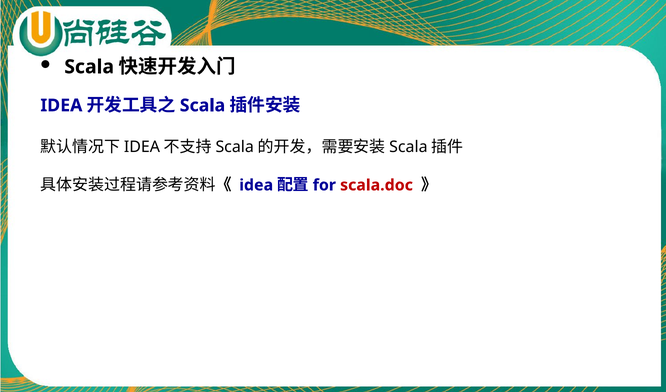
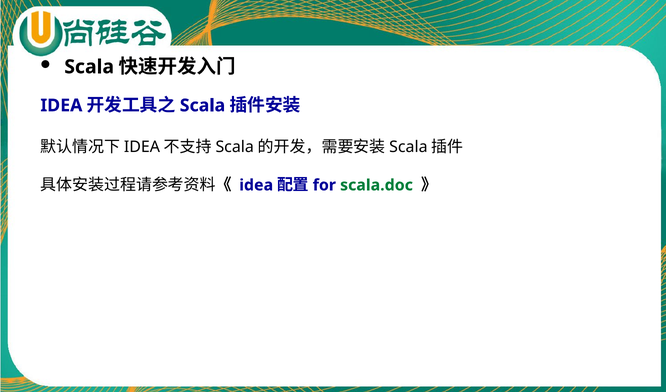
scala.doc colour: red -> green (377, 185)
